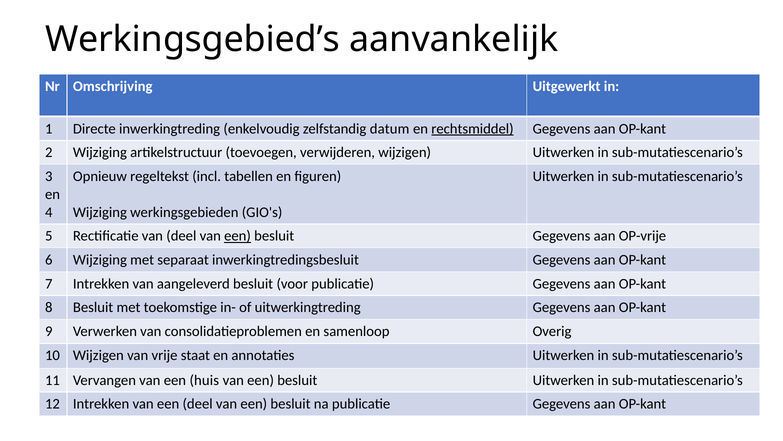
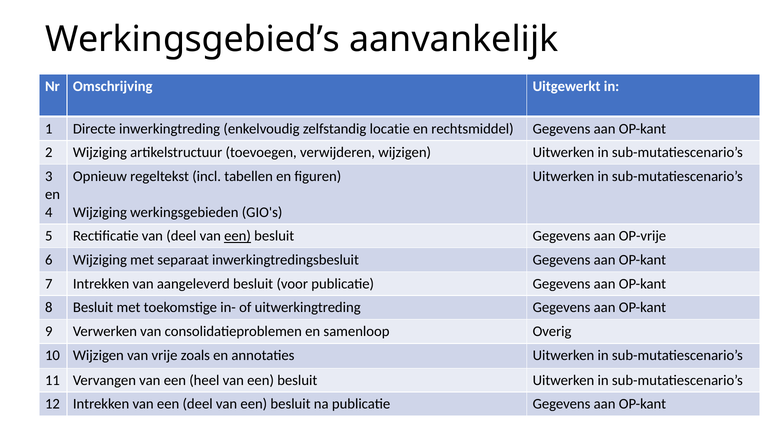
datum: datum -> locatie (390, 129)
rechtsmiddel underline: present -> none (472, 129)
staat: staat -> zoals (195, 355)
huis: huis -> heel (204, 380)
